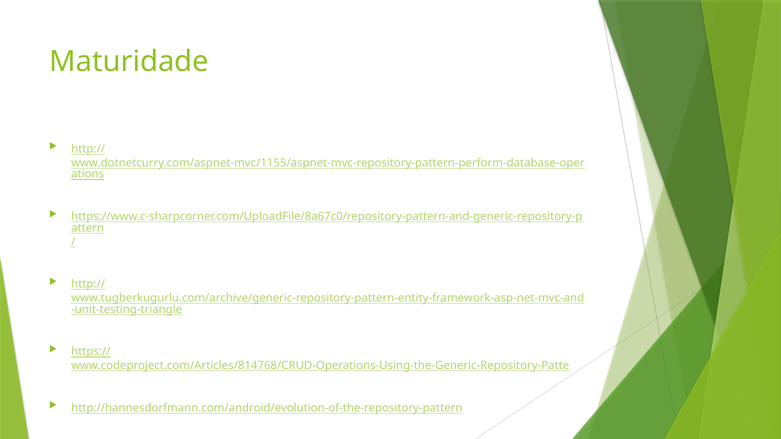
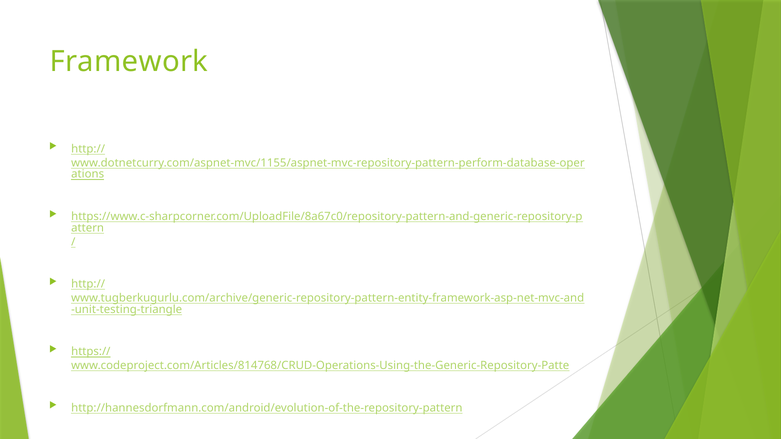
Maturidade: Maturidade -> Framework (129, 62)
